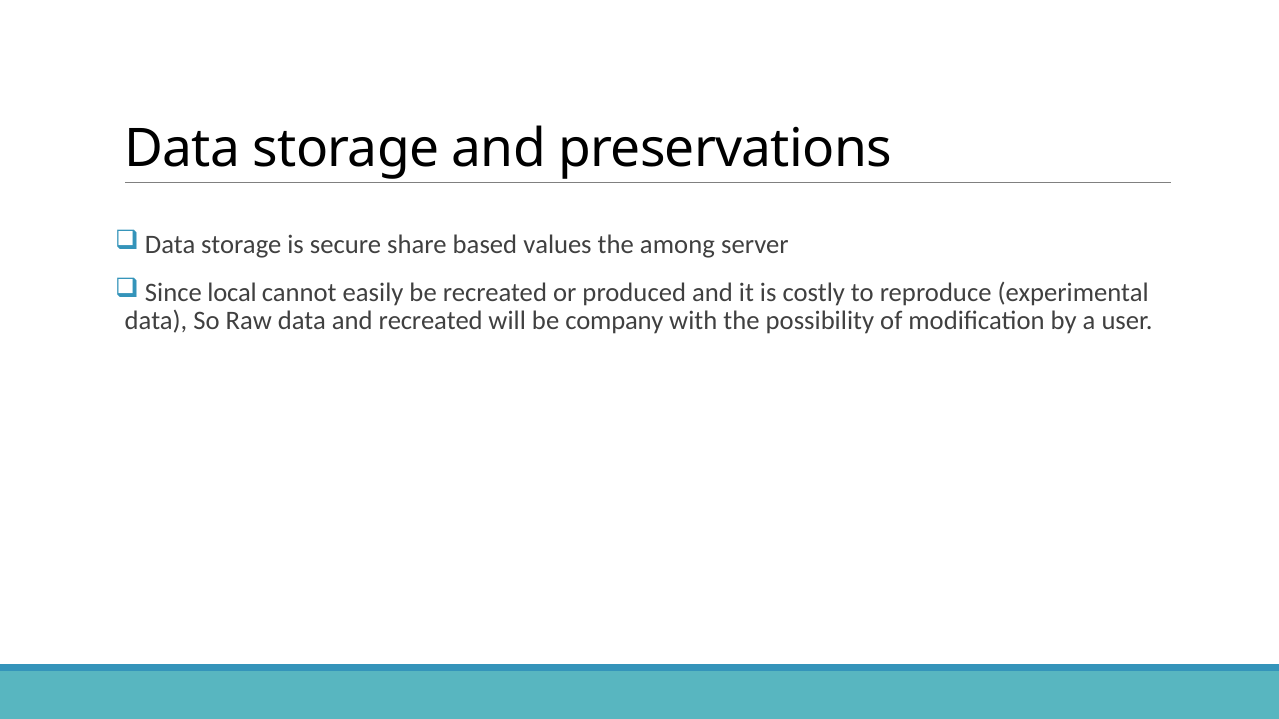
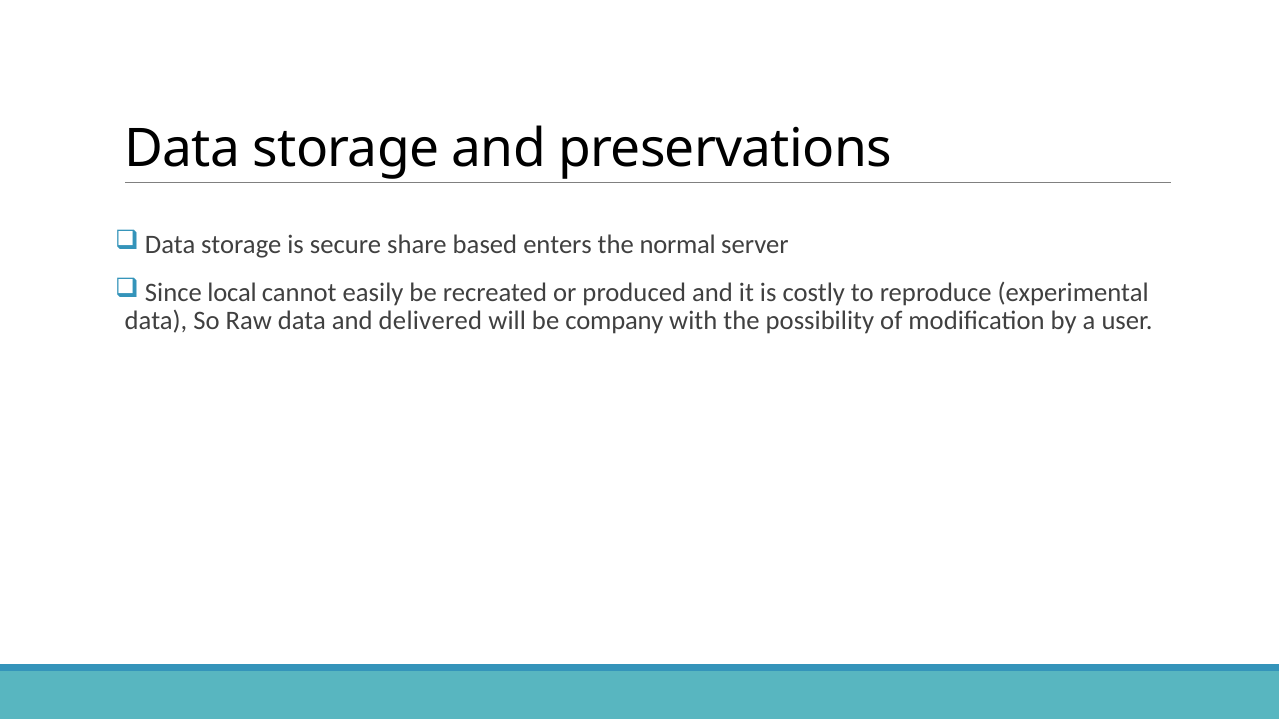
values: values -> enters (558, 245)
among: among -> normal (678, 245)
and recreated: recreated -> delivered (430, 321)
